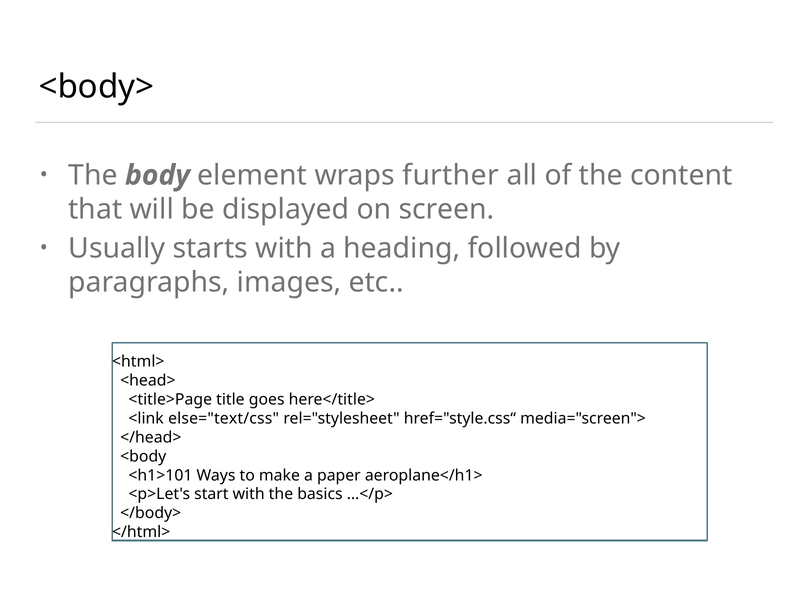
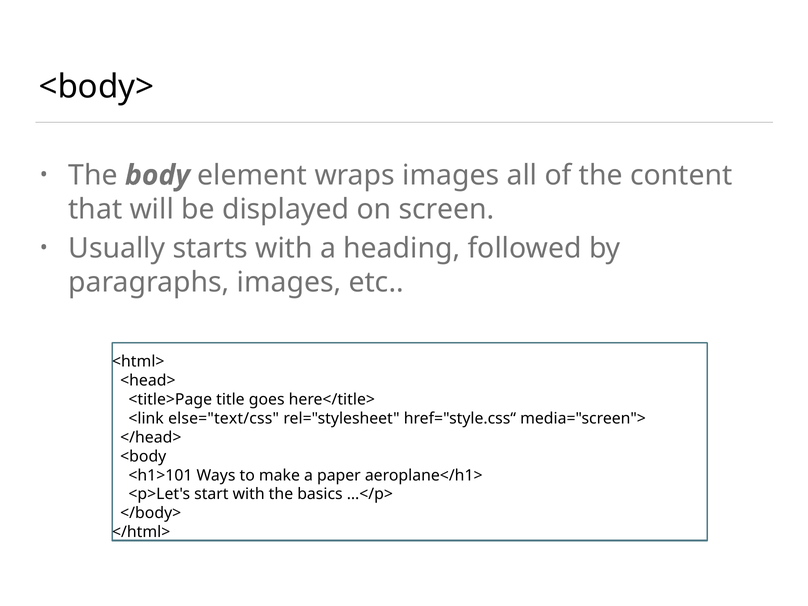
wraps further: further -> images (451, 175)
